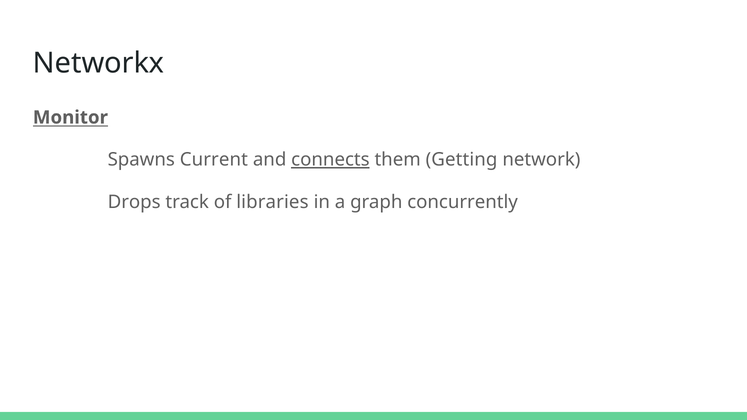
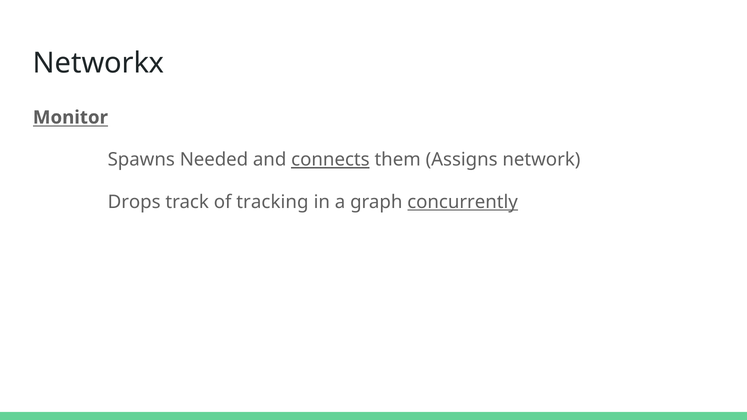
Current: Current -> Needed (214, 160)
Getting: Getting -> Assigns (462, 160)
libraries: libraries -> tracking (272, 202)
concurrently underline: none -> present (463, 202)
